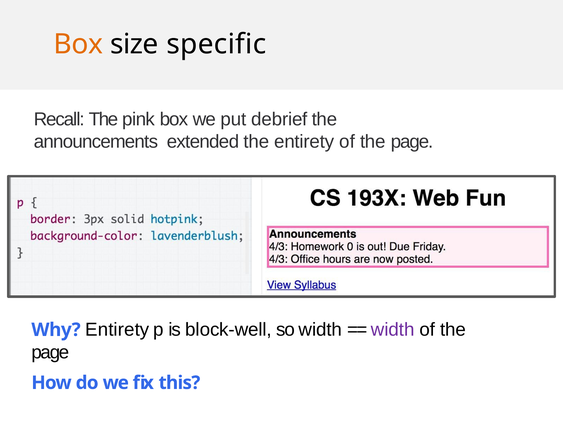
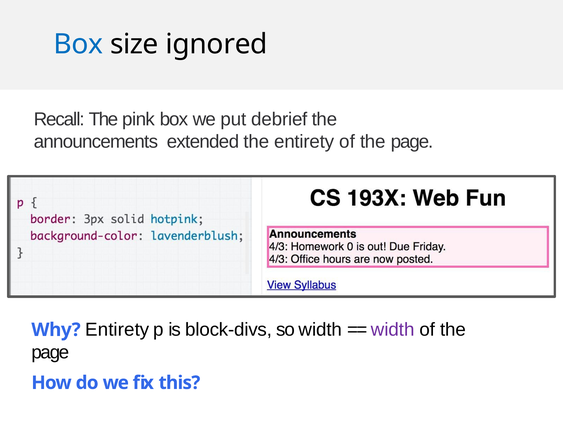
Box colour: orange -> blue (78, 44)
specific: specific -> ignored (217, 44)
block-well: block-well -> block-divs (229, 330)
